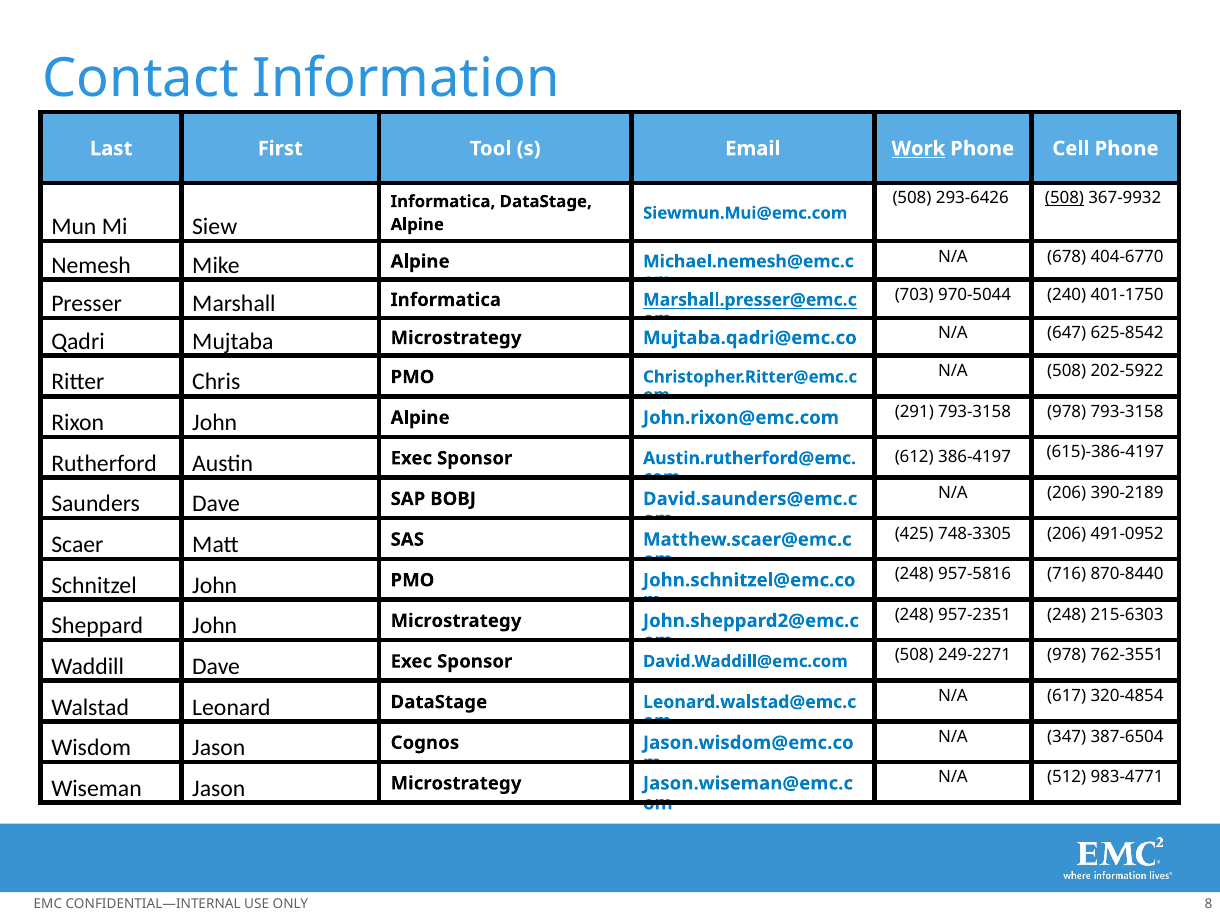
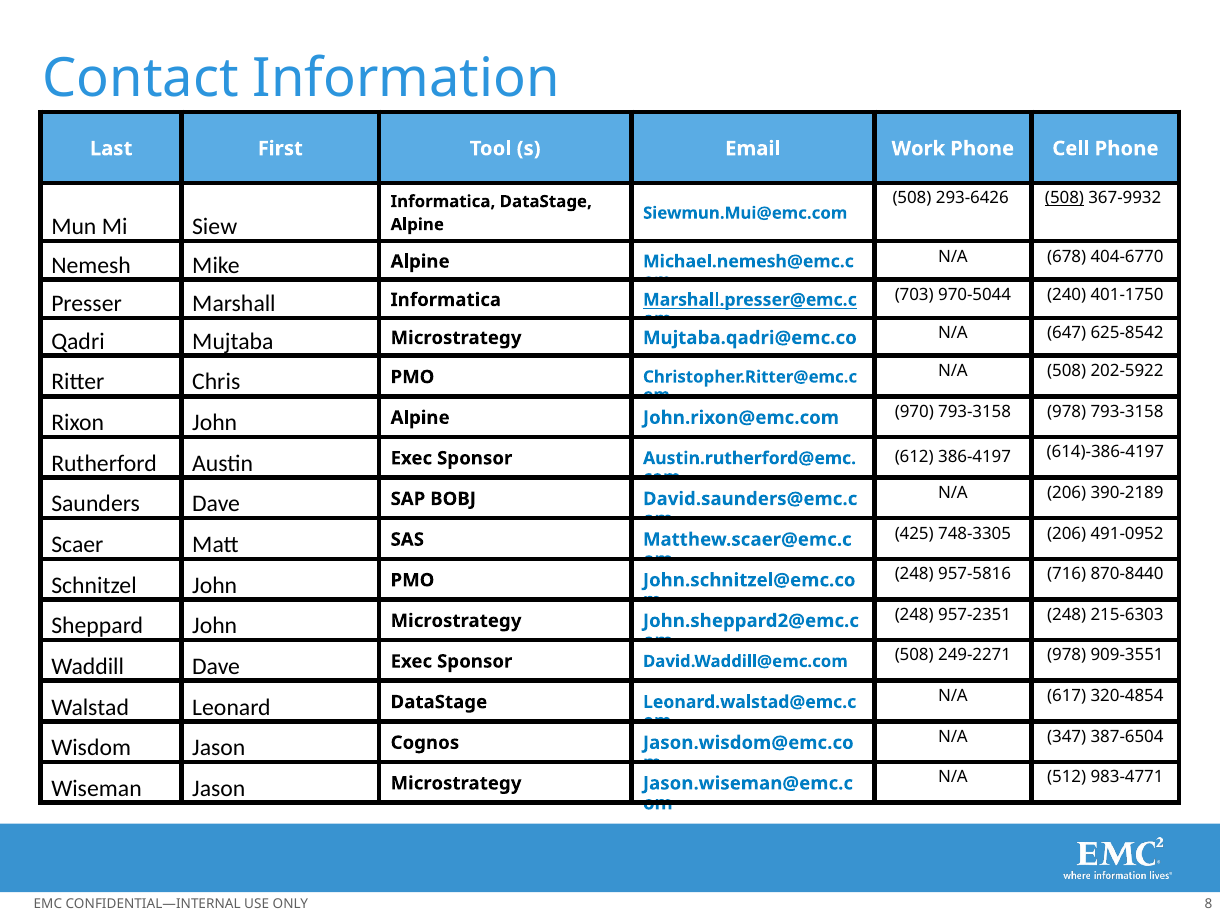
Work underline: present -> none (918, 149)
291: 291 -> 970 (914, 412)
615)-386-4197: 615)-386-4197 -> 614)-386-4197 (1105, 452)
762-3551: 762-3551 -> 909-3551 (1127, 655)
